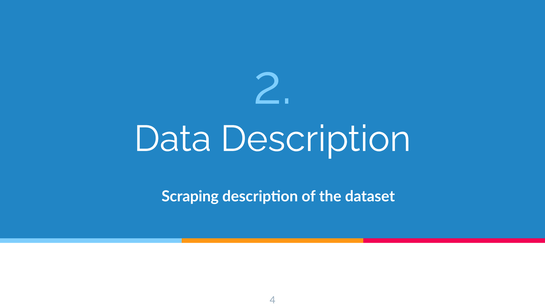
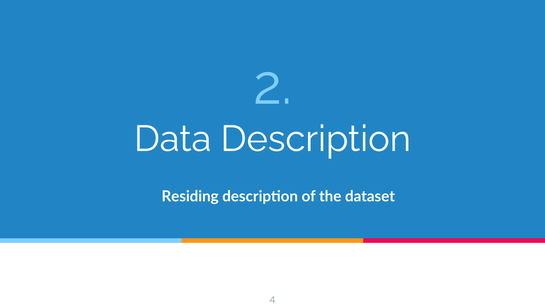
Scraping: Scraping -> Residing (190, 196)
